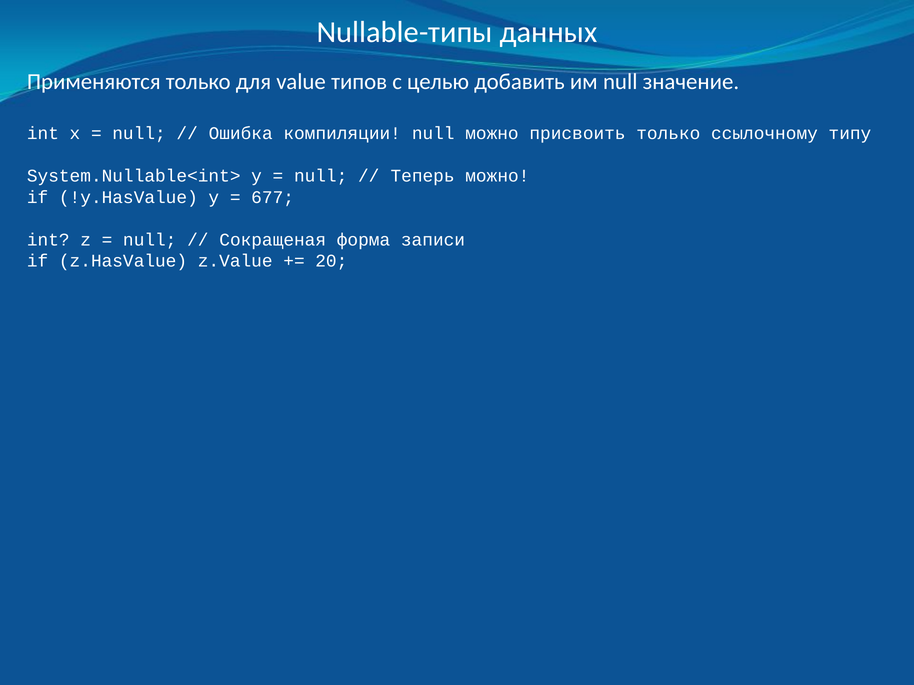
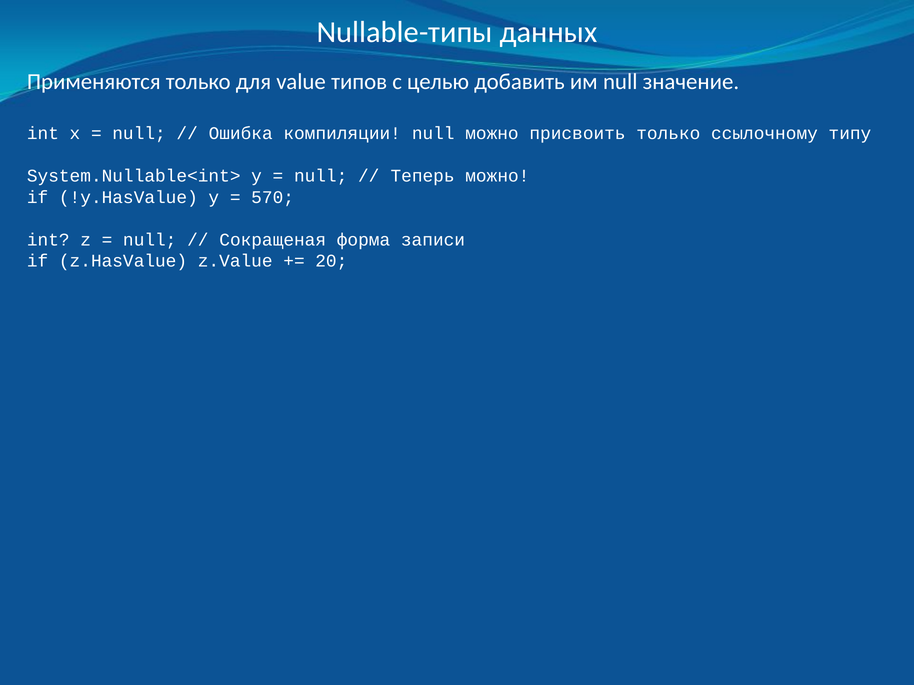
677: 677 -> 570 (273, 197)
